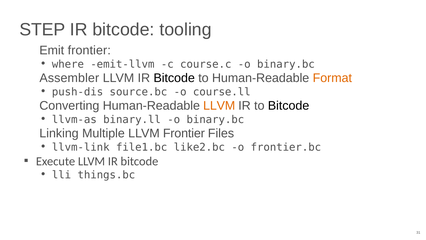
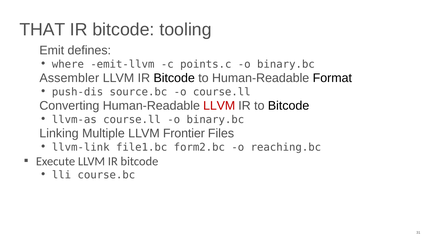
STEP: STEP -> THAT (43, 29)
Emit frontier: frontier -> defines (89, 50)
course.c: course.c -> points.c (206, 64)
Format colour: orange -> black (332, 78)
LLVM colour: orange -> red (219, 106)
llvm-as binary.ll: binary.ll -> course.ll (132, 119)
like2.bc: like2.bc -> form2.bc (199, 147)
frontier.bc: frontier.bc -> reaching.bc (286, 147)
things.bc: things.bc -> course.bc (106, 175)
